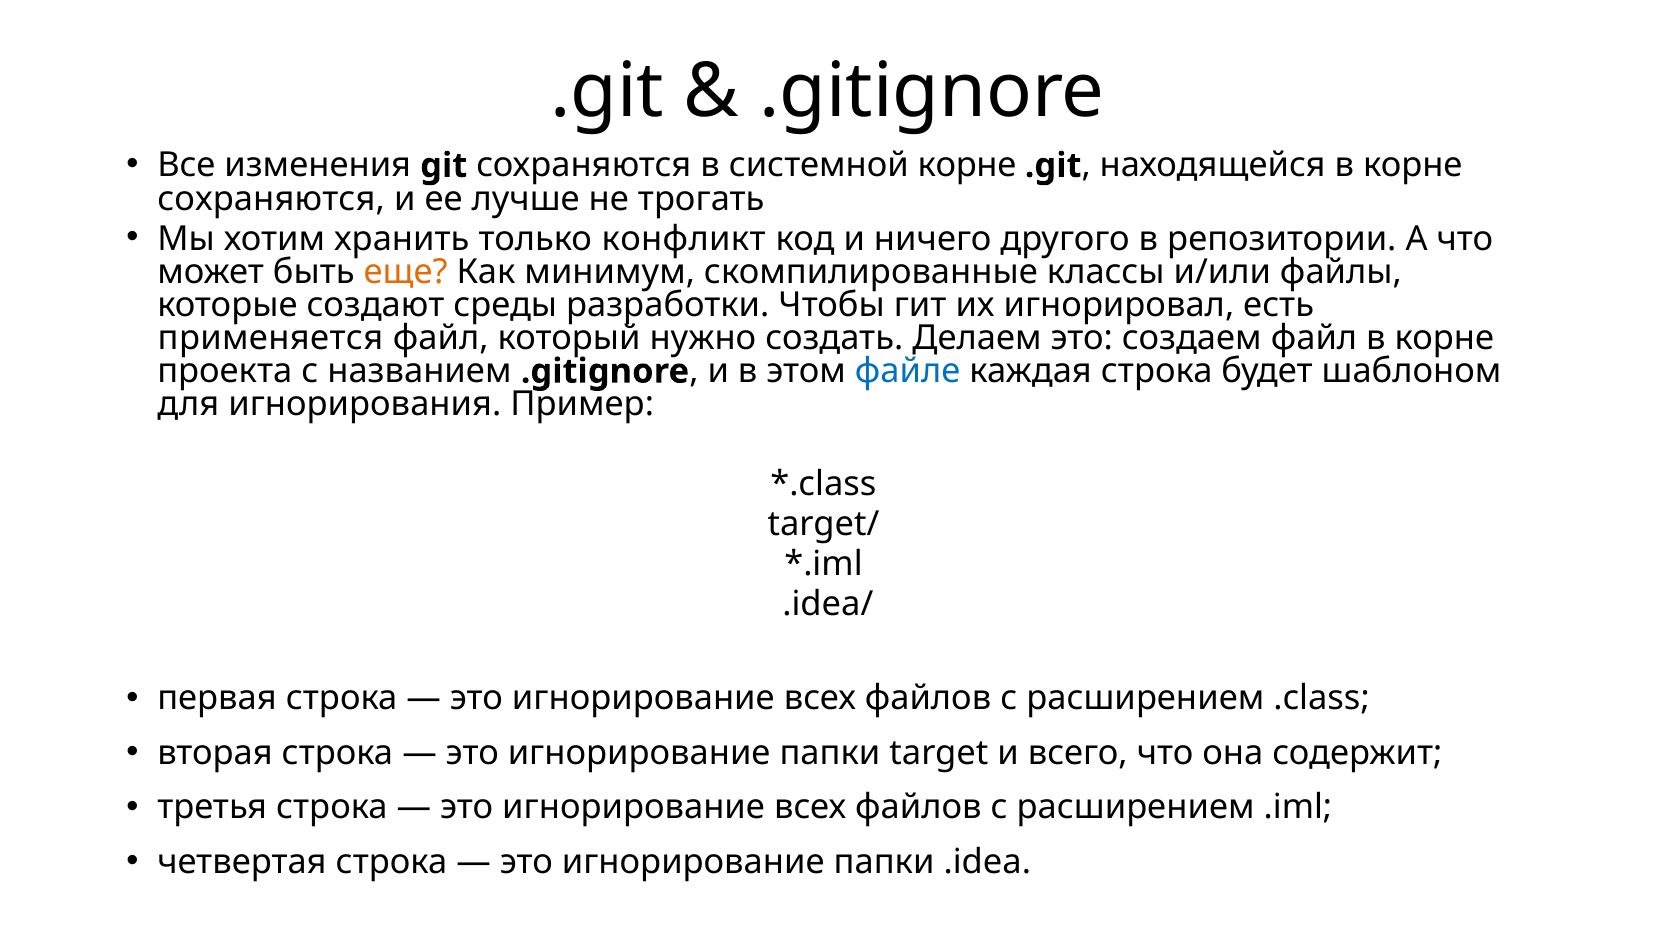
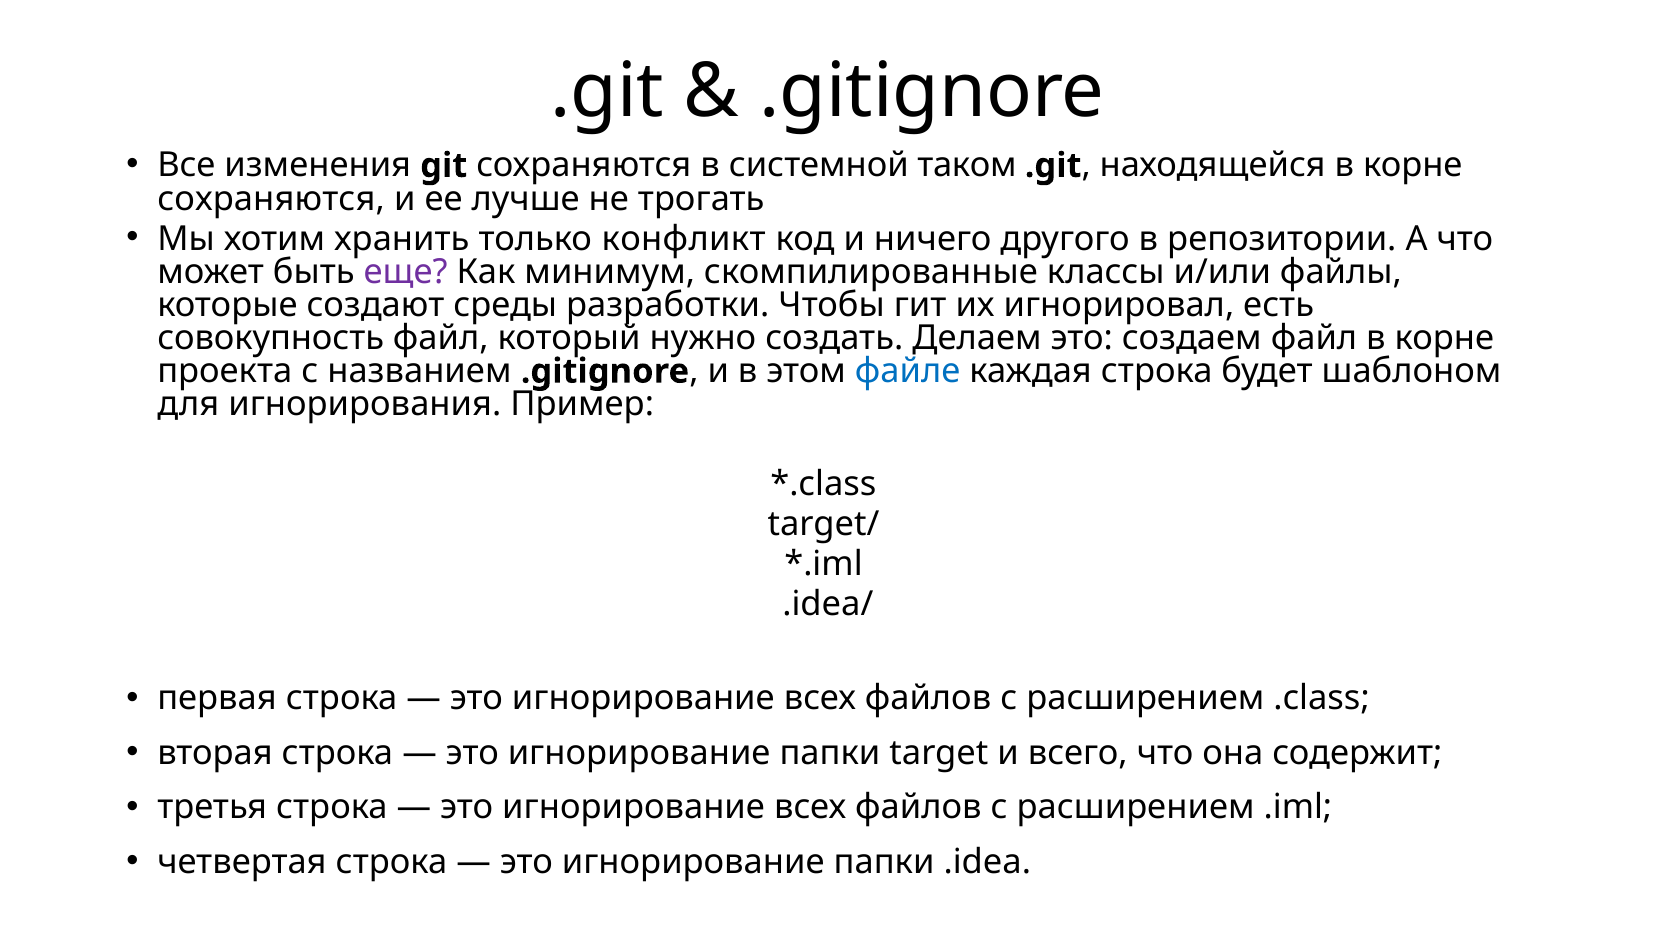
системной корне: корне -> таком (967, 166)
еще colour: orange -> purple (406, 272)
применяется: применяется -> совокупность (271, 338)
